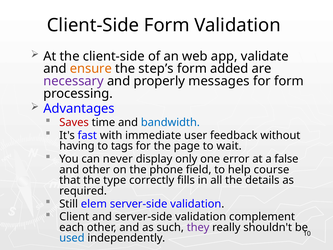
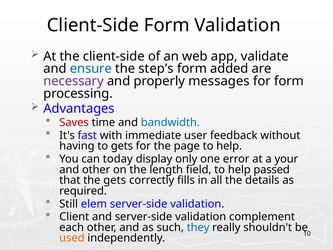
ensure colour: orange -> blue (91, 69)
to tags: tags -> gets (122, 146)
page to wait: wait -> help (229, 146)
never: never -> today (118, 159)
false: false -> your (286, 159)
phone: phone -> length (166, 169)
course: course -> passed (272, 169)
the type: type -> gets (115, 180)
they colour: purple -> blue (198, 227)
used colour: blue -> orange (72, 238)
